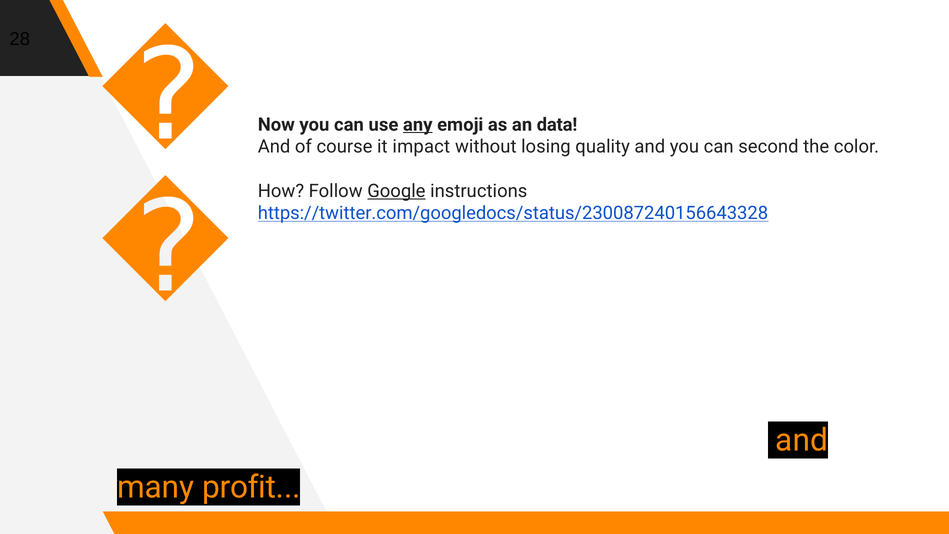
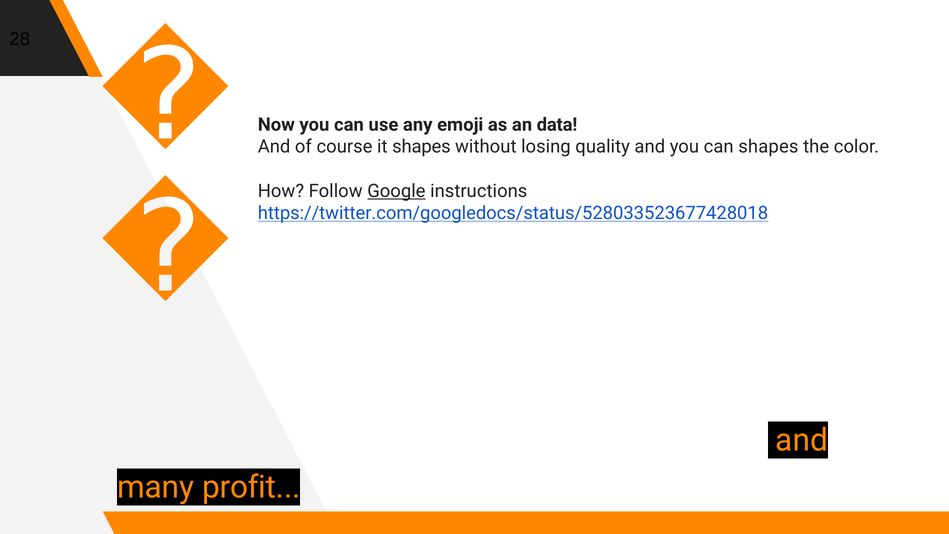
any underline: present -> none (418, 125)
it impact: impact -> shapes (421, 147)
can second: second -> shapes (768, 147)
https://twitter.com/googledocs/status/230087240156643328: https://twitter.com/googledocs/status/230087240156643328 -> https://twitter.com/googledocs/status/528033523677428018 (513, 213)
